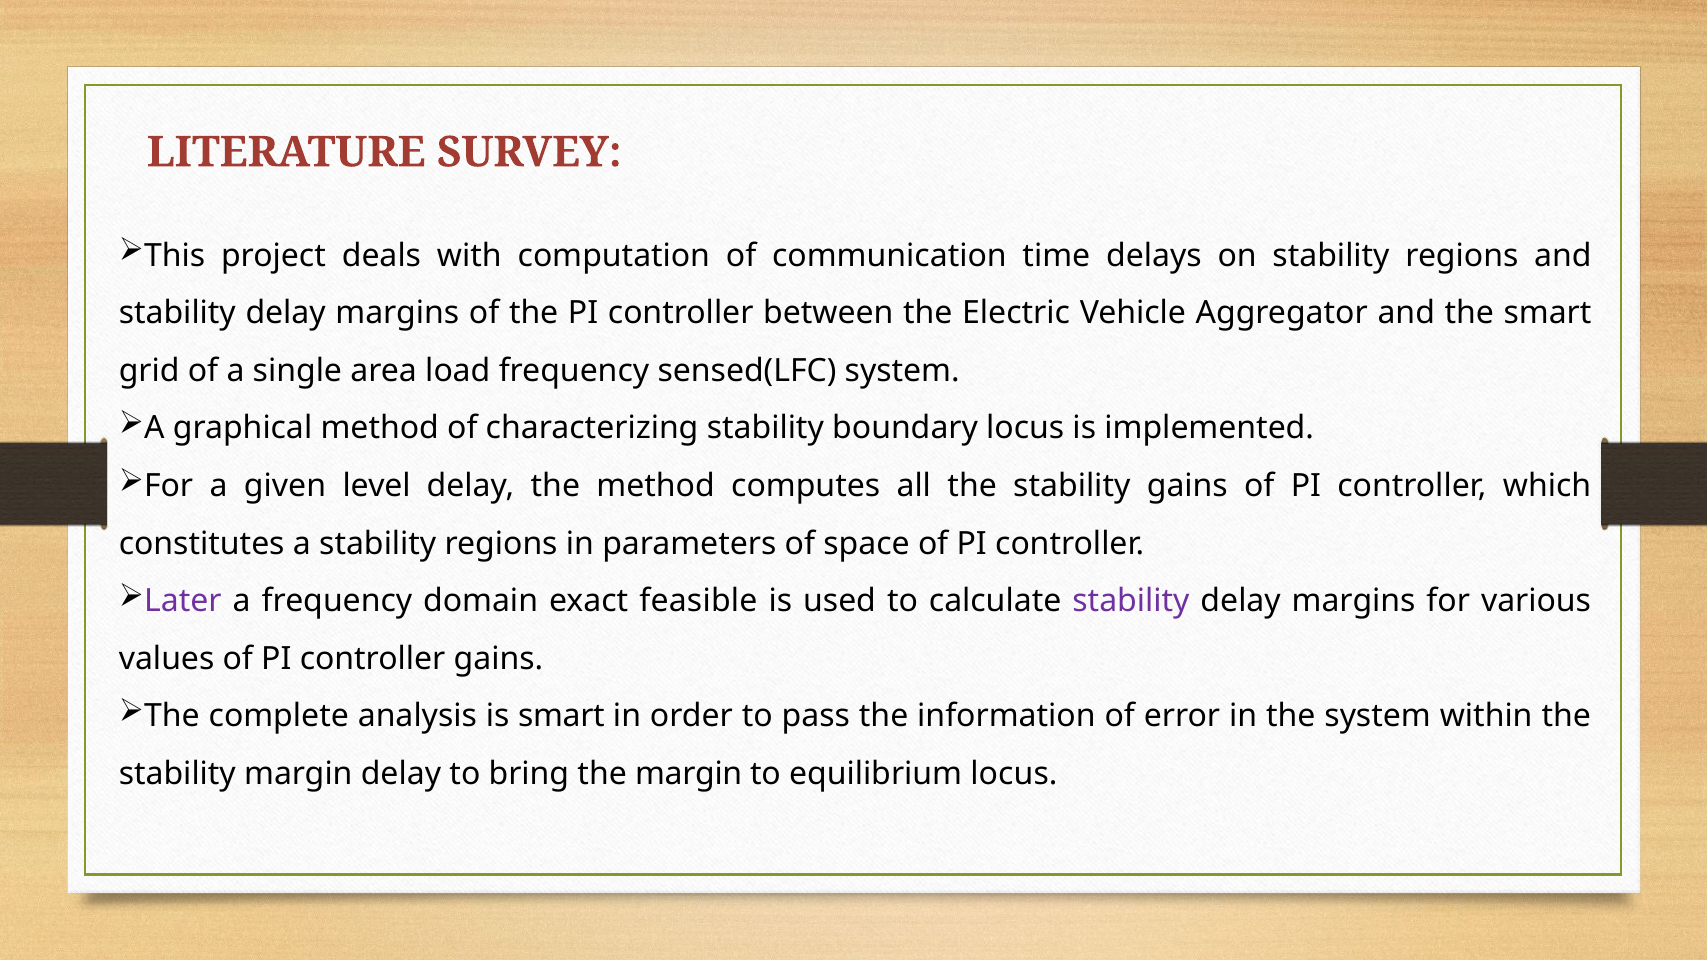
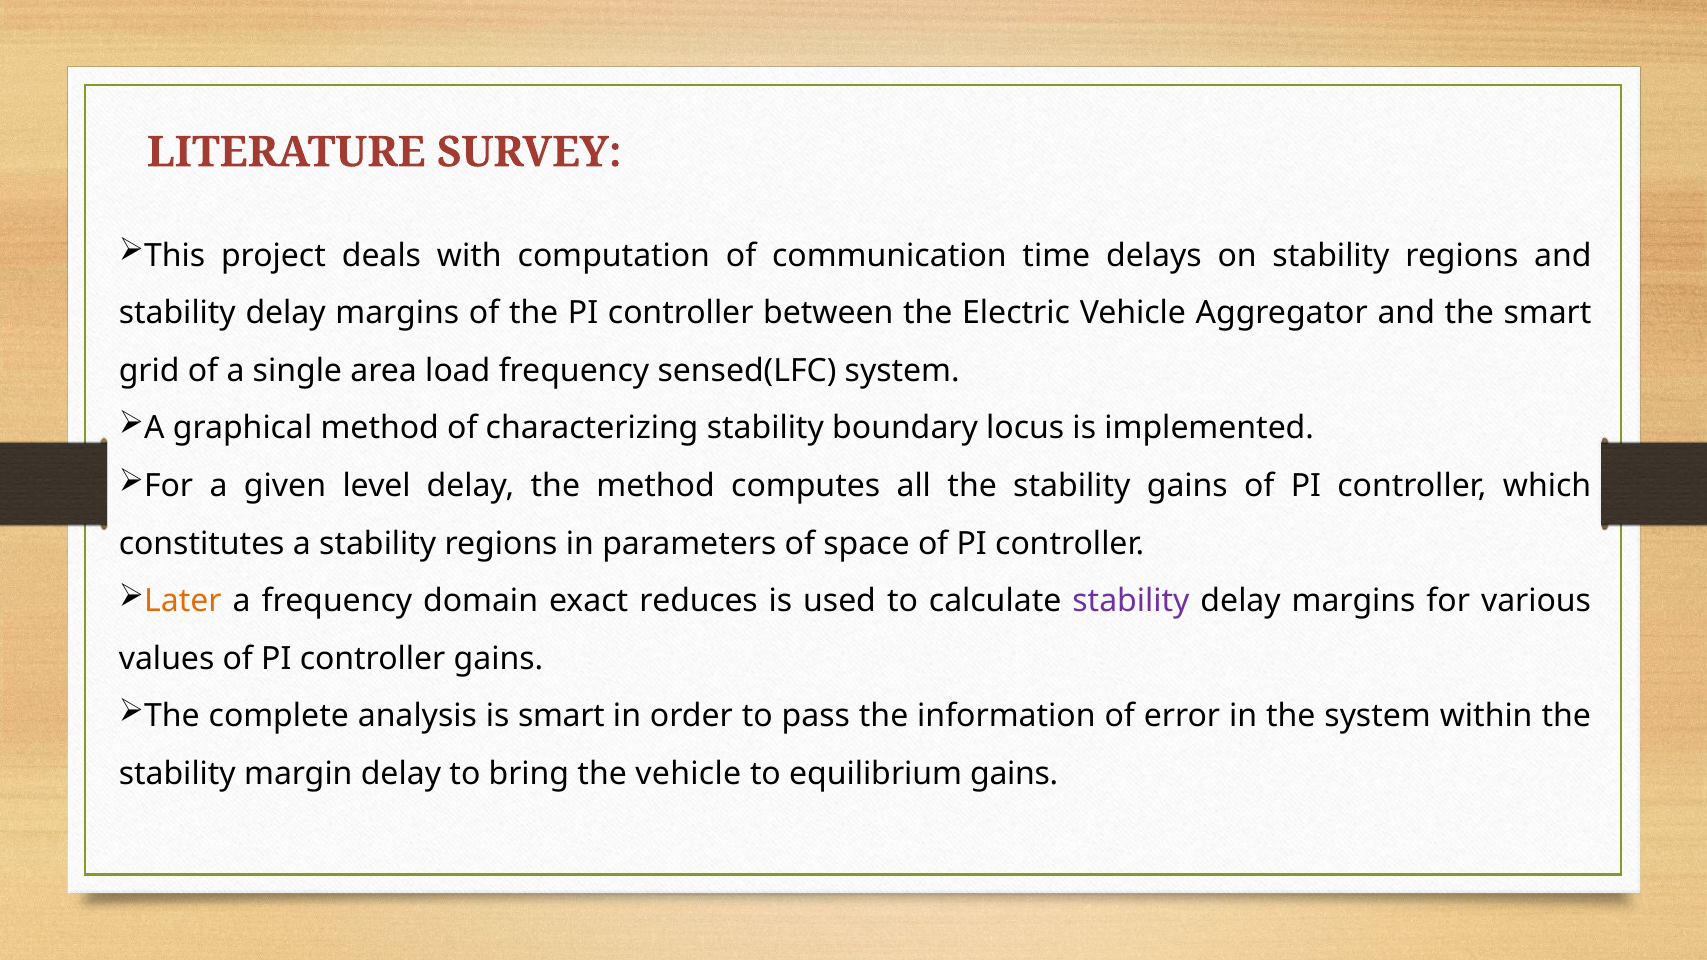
Later colour: purple -> orange (183, 601)
feasible: feasible -> reduces (699, 601)
the margin: margin -> vehicle (688, 774)
equilibrium locus: locus -> gains (1014, 774)
